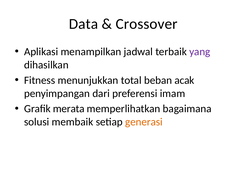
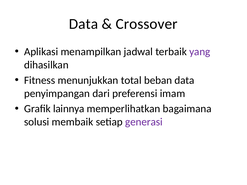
beban acak: acak -> data (184, 80)
merata: merata -> lainnya (69, 109)
generasi colour: orange -> purple (144, 122)
